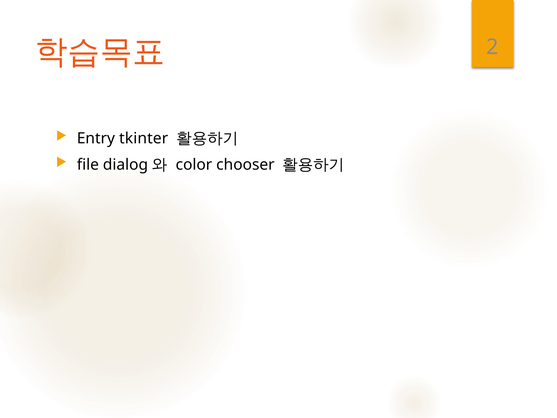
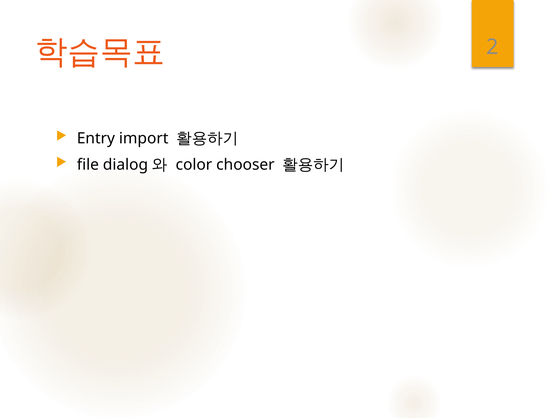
tkinter: tkinter -> import (144, 138)
